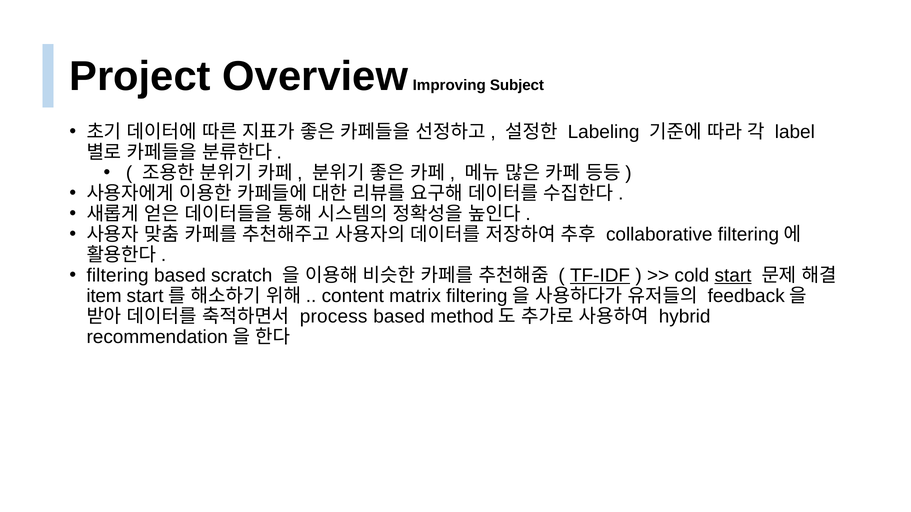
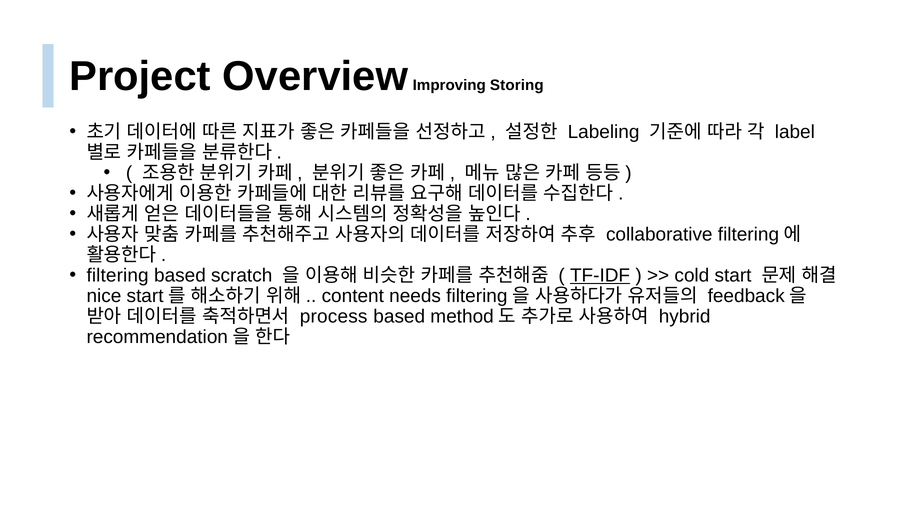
Subject: Subject -> Storing (517, 85)
start underline: present -> none (733, 276)
item: item -> nice (104, 296)
matrix: matrix -> needs (415, 296)
